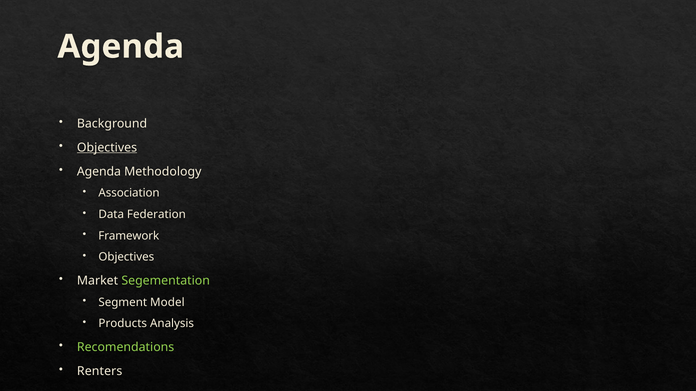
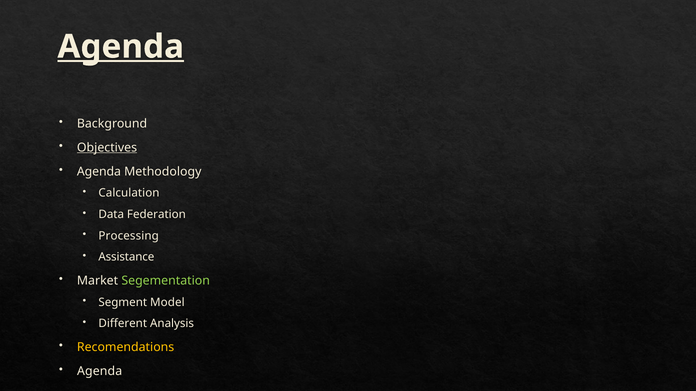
Agenda underline: none -> present (121, 47)
Association: Association -> Calculation (129, 193)
Framework: Framework -> Processing (129, 236)
Objectives: Objectives -> Assistance (126, 257)
Products: Products -> Different (123, 324)
Recomendations colour: light green -> yellow (126, 347)
Renters: Renters -> Agenda (100, 371)
